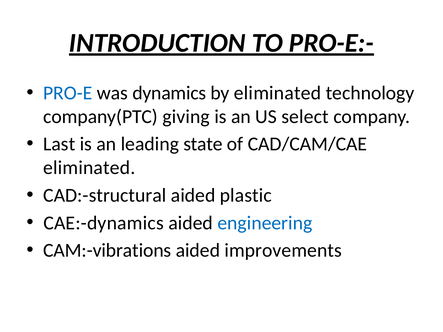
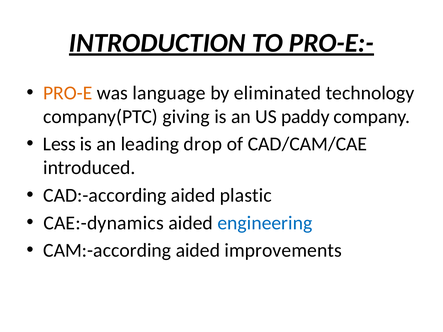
PRO-E colour: blue -> orange (68, 93)
dynamics: dynamics -> language (169, 93)
select: select -> paddy (305, 117)
Last: Last -> Less (59, 144)
state: state -> drop (203, 144)
eliminated: eliminated -> introduced (89, 168)
CAD:-structural: CAD:-structural -> CAD:-according (105, 195)
CAM:-vibrations: CAM:-vibrations -> CAM:-according (107, 251)
